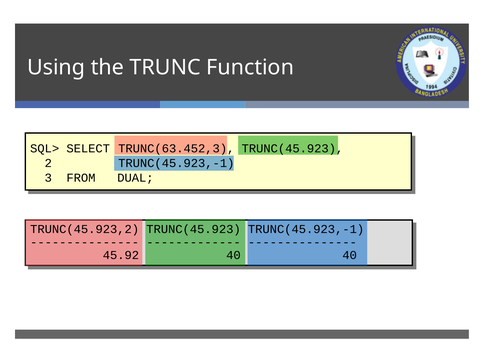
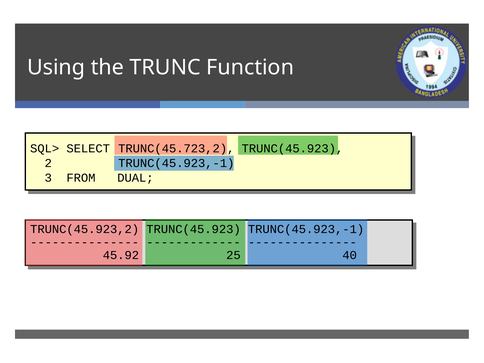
TRUNC(63.452,3: TRUNC(63.452,3 -> TRUNC(45.723,2 (176, 149)
45.92 40: 40 -> 25 (233, 255)
